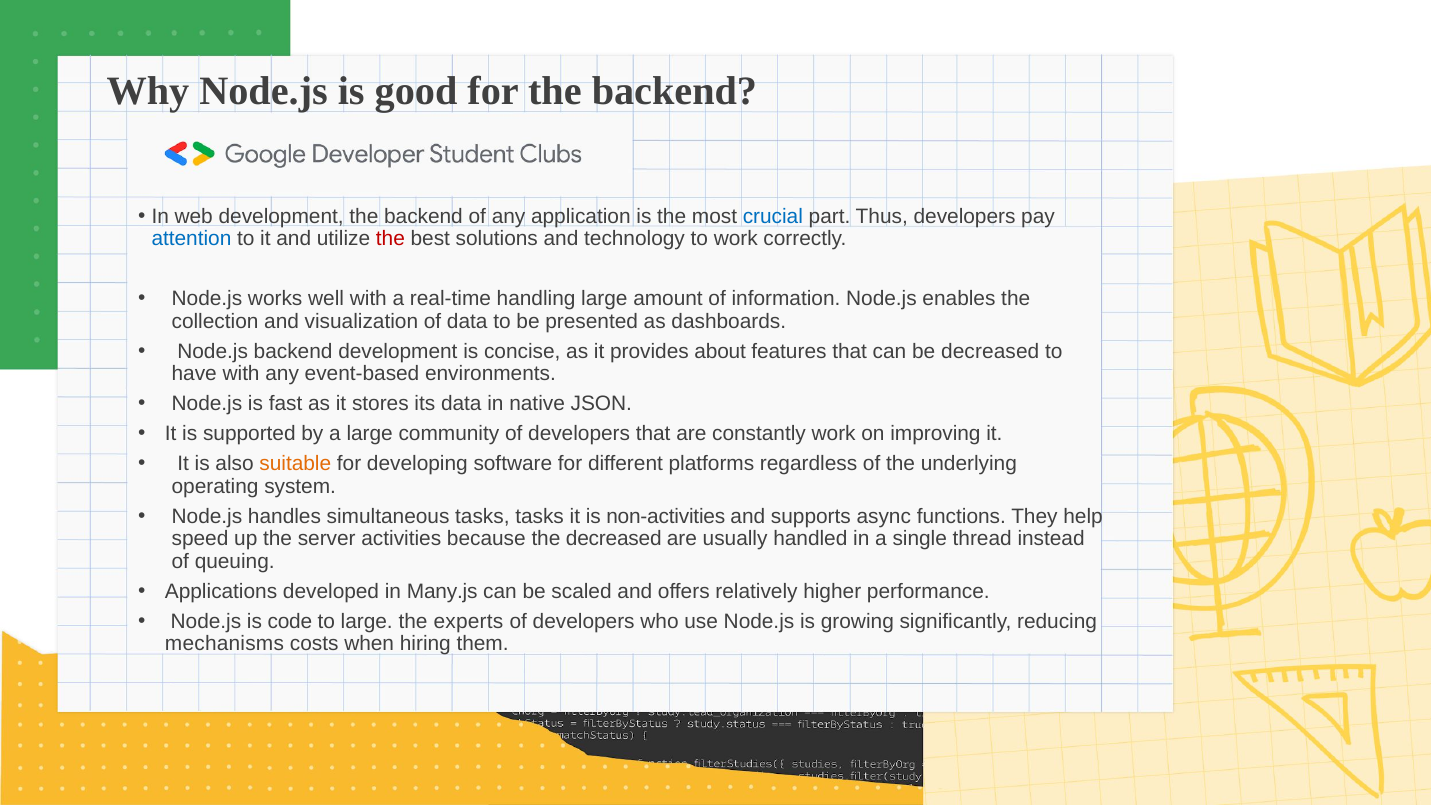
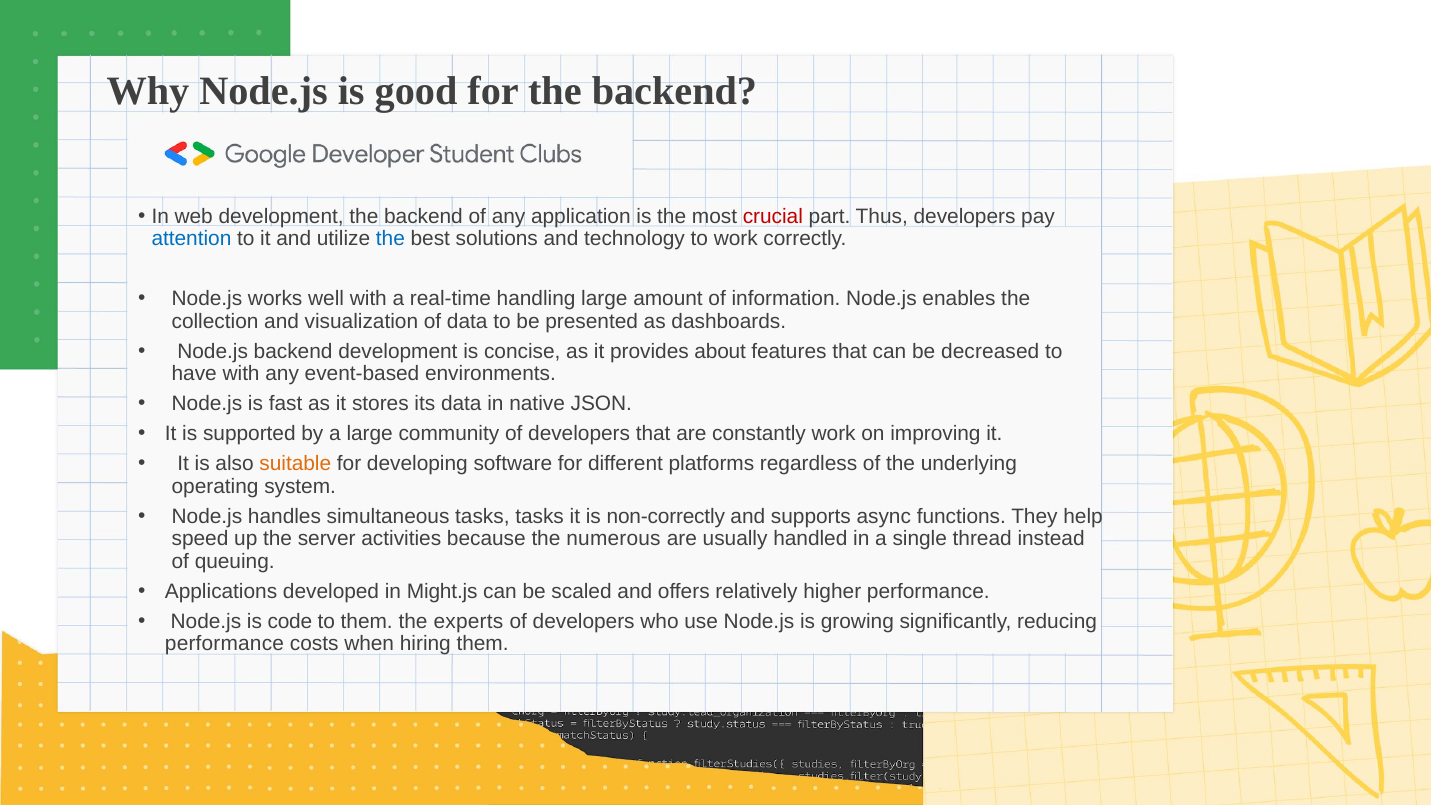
crucial colour: blue -> red (773, 216)
the colour: red -> blue (390, 239)
non-activities: non-activities -> non-correctly (666, 516)
the decreased: decreased -> numerous (614, 539)
Many.js: Many.js -> Might.js (442, 591)
to large: large -> them (367, 621)
mechanisms: mechanisms -> performance (224, 644)
